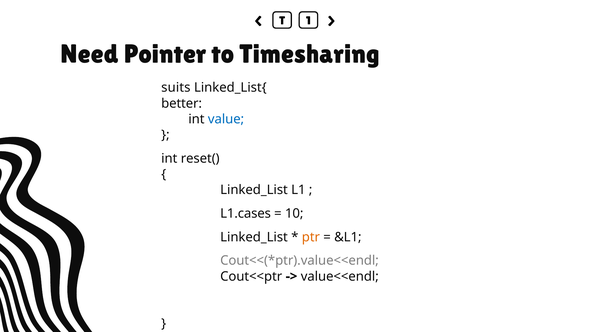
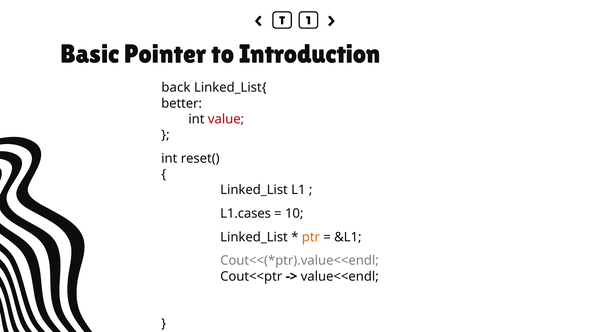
Need: Need -> Basic (90, 54)
Timesharing: Timesharing -> Introduction (310, 54)
suits: suits -> back (176, 88)
value colour: blue -> red (226, 119)
